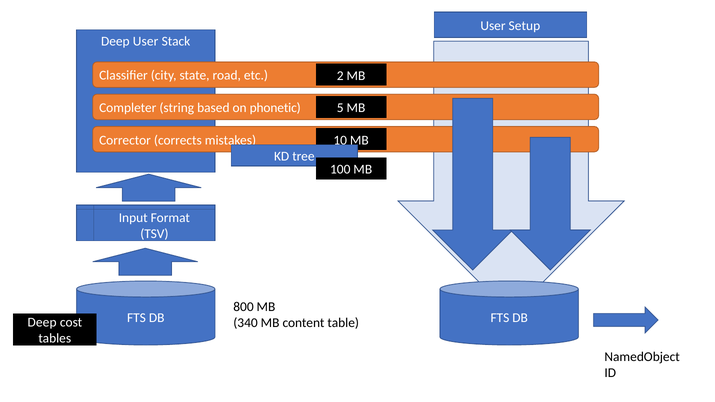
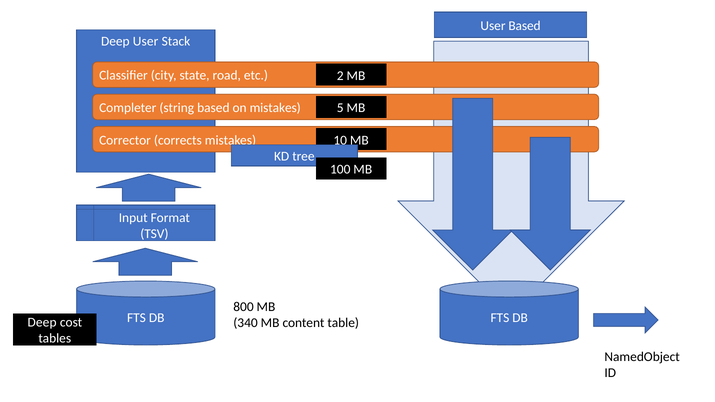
User Setup: Setup -> Based (525, 26)
on phonetic: phonetic -> mistakes (275, 108)
